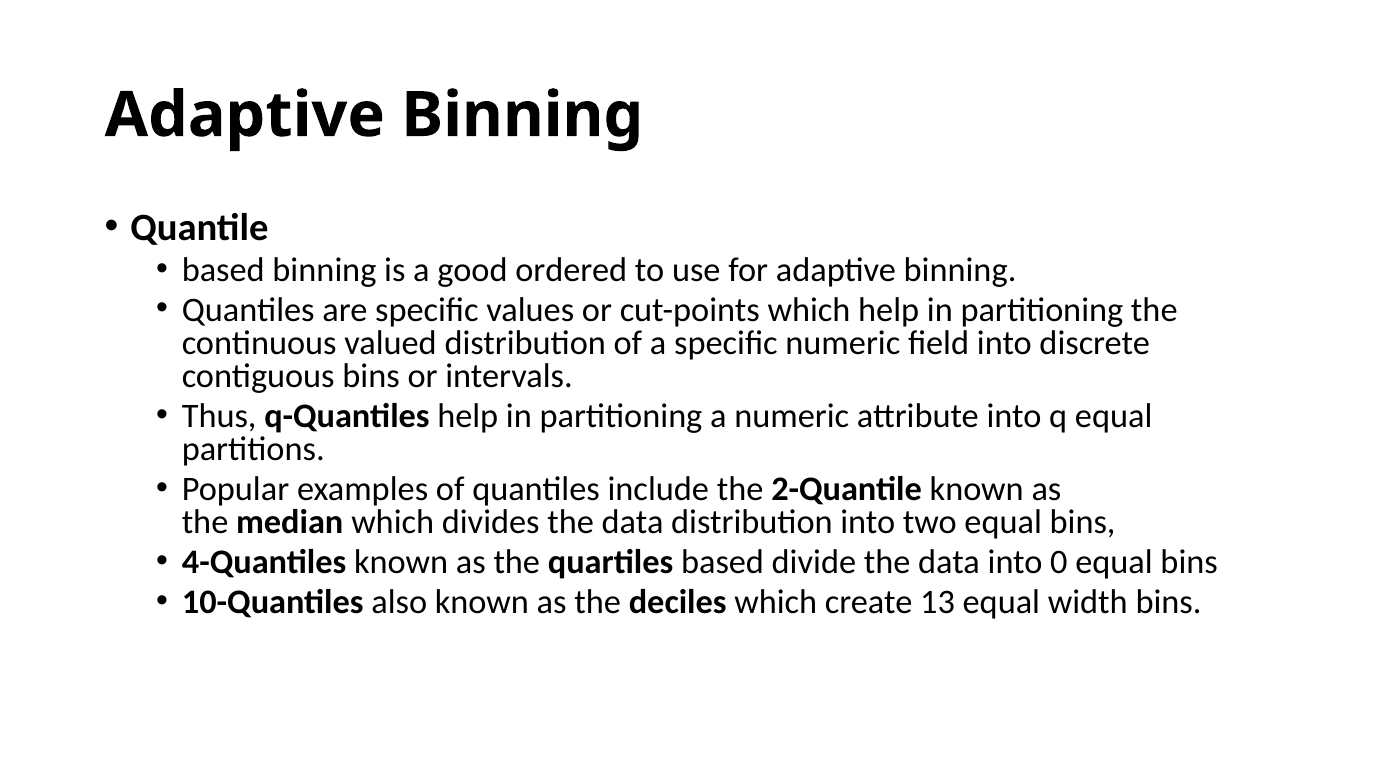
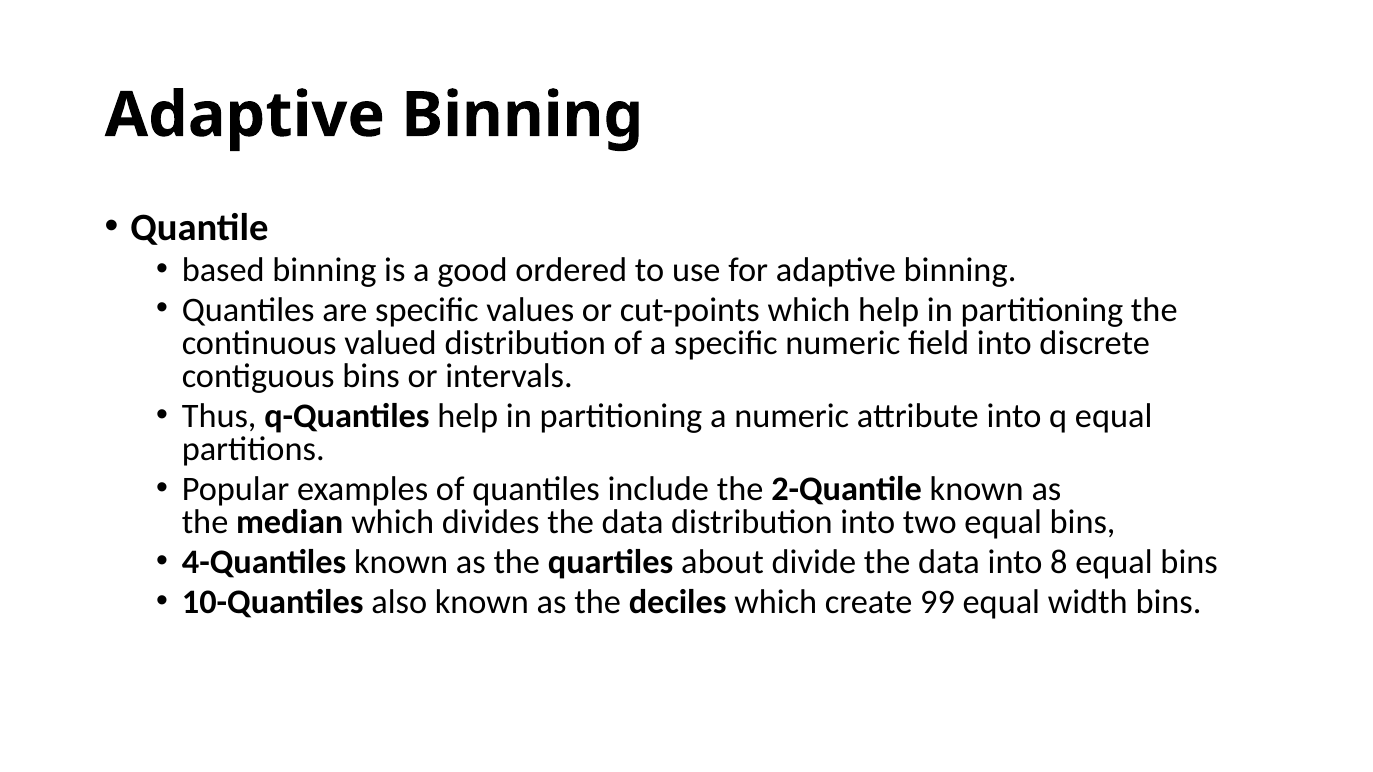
quartiles based: based -> about (723, 563)
0: 0 -> 8 (1059, 563)
13: 13 -> 99 (938, 602)
